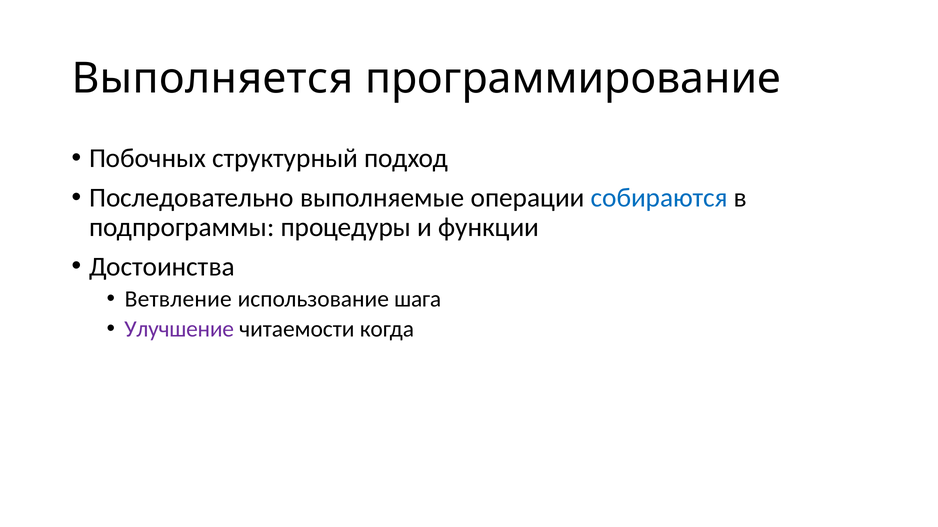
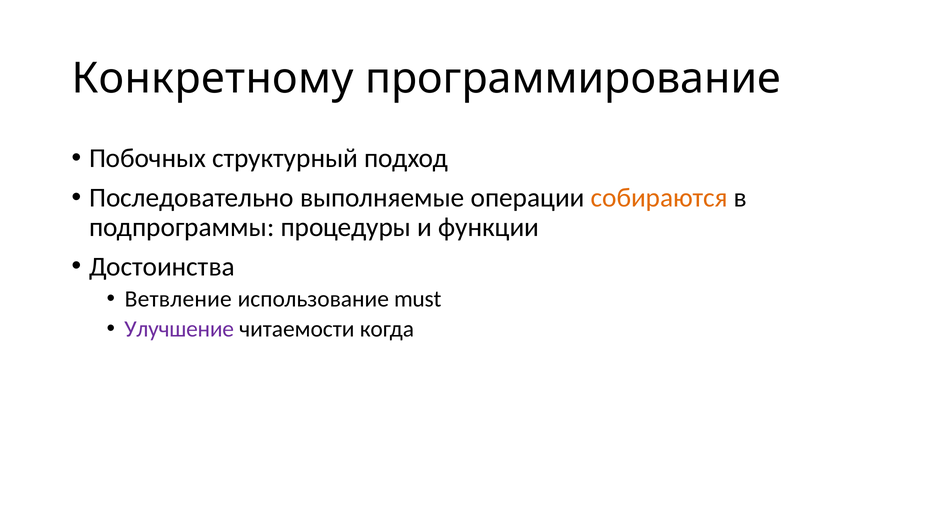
Выполняется: Выполняется -> Конкретному (213, 79)
собираются colour: blue -> orange (659, 198)
шага: шага -> must (418, 299)
